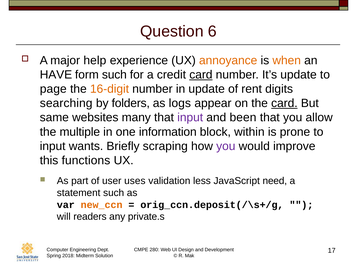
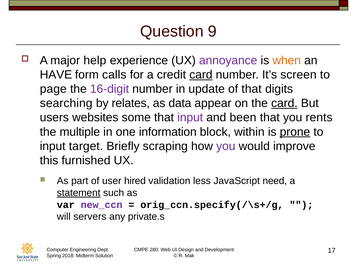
6: 6 -> 9 (212, 31)
annoyance colour: orange -> purple (228, 60)
form such: such -> calls (114, 75)
It’s update: update -> screen (298, 75)
16-digit colour: orange -> purple (110, 89)
of rent: rent -> that (252, 89)
folders: folders -> relates (131, 103)
logs: logs -> data (180, 103)
same: same -> users (54, 117)
many: many -> some (136, 117)
allow: allow -> rents (319, 117)
prone underline: none -> present (295, 132)
wants: wants -> target (86, 146)
functions: functions -> furnished (86, 160)
uses: uses -> hired (135, 181)
statement underline: none -> present (79, 193)
new_ccn colour: orange -> purple (102, 205)
orig_ccn.deposit(/\s+/g: orig_ccn.deposit(/\s+/g -> orig_ccn.specify(/\s+/g (212, 205)
readers: readers -> servers (90, 216)
